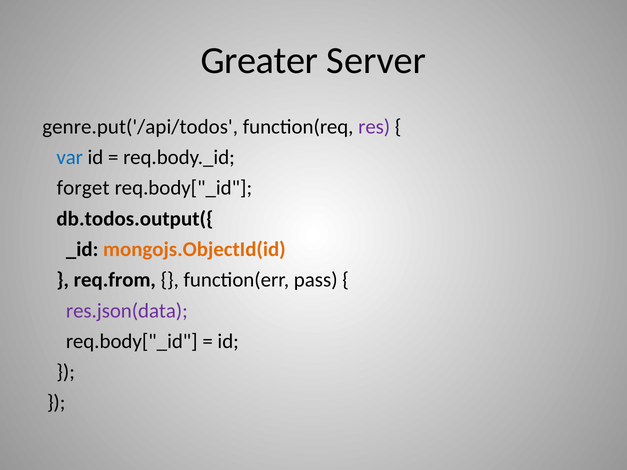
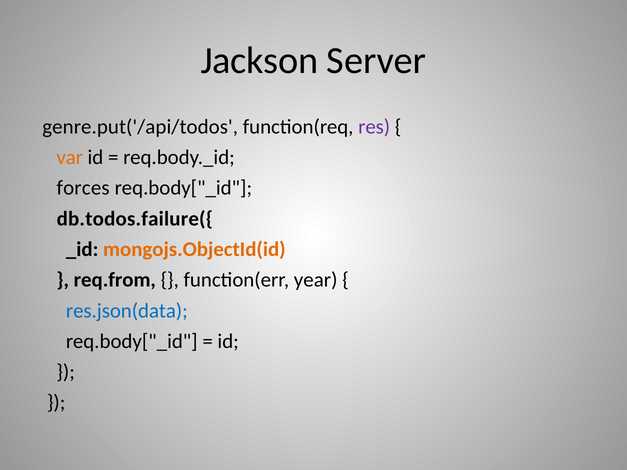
Greater: Greater -> Jackson (259, 61)
var colour: blue -> orange (70, 158)
forget: forget -> forces (83, 188)
db.todos.output({: db.todos.output({ -> db.todos.failure({ (135, 219)
pass: pass -> year (316, 280)
res.json(data colour: purple -> blue (127, 311)
